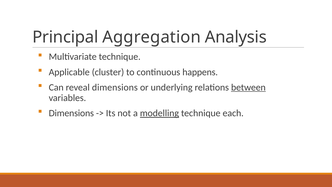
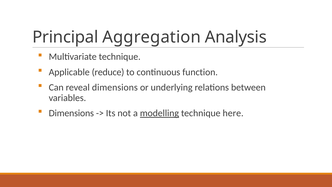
cluster: cluster -> reduce (108, 72)
happens: happens -> function (200, 72)
between underline: present -> none (248, 87)
each: each -> here (233, 113)
